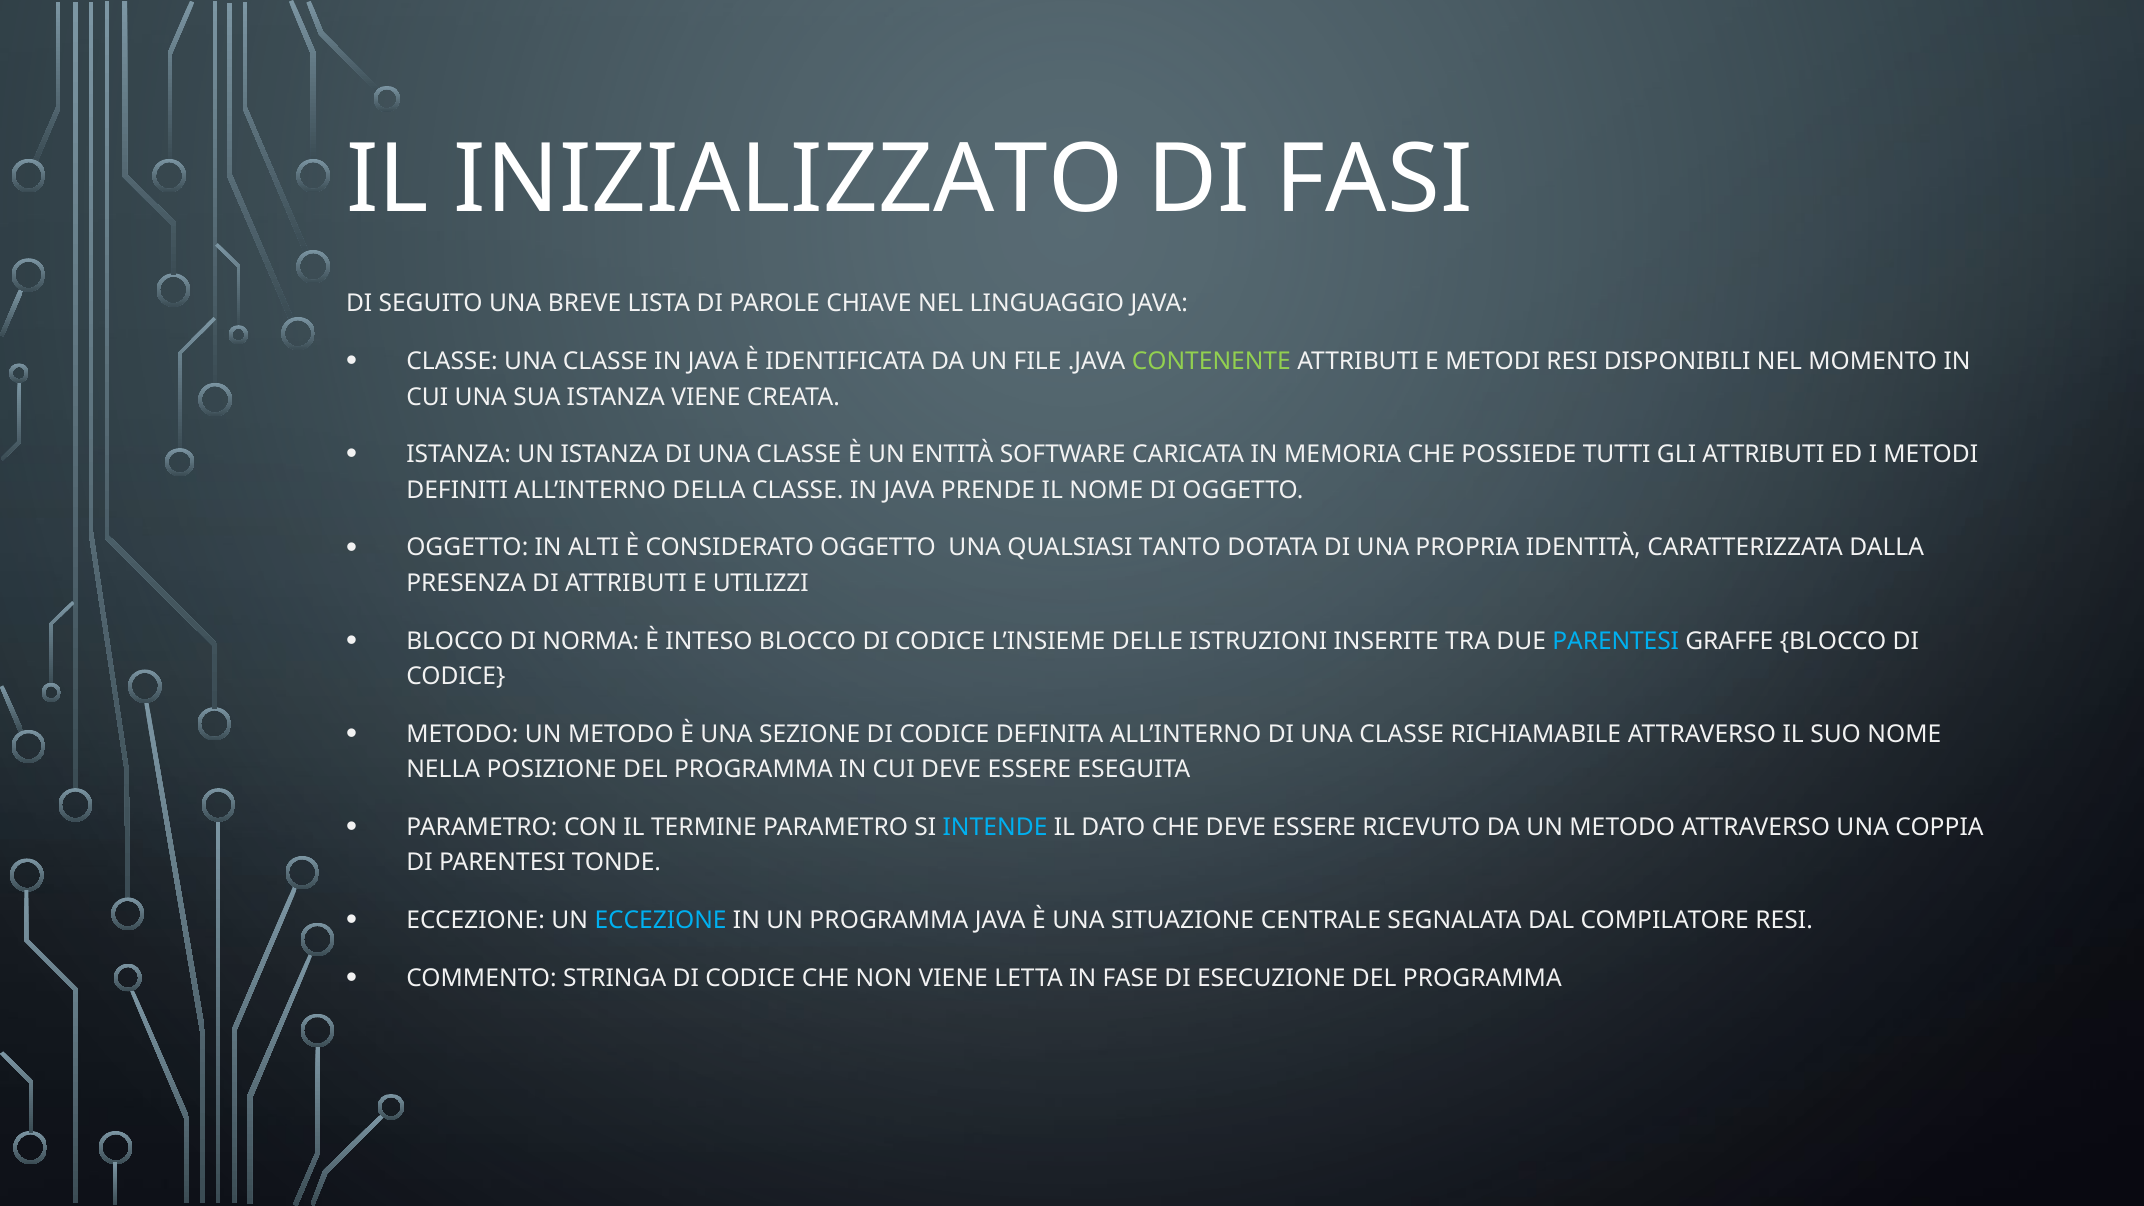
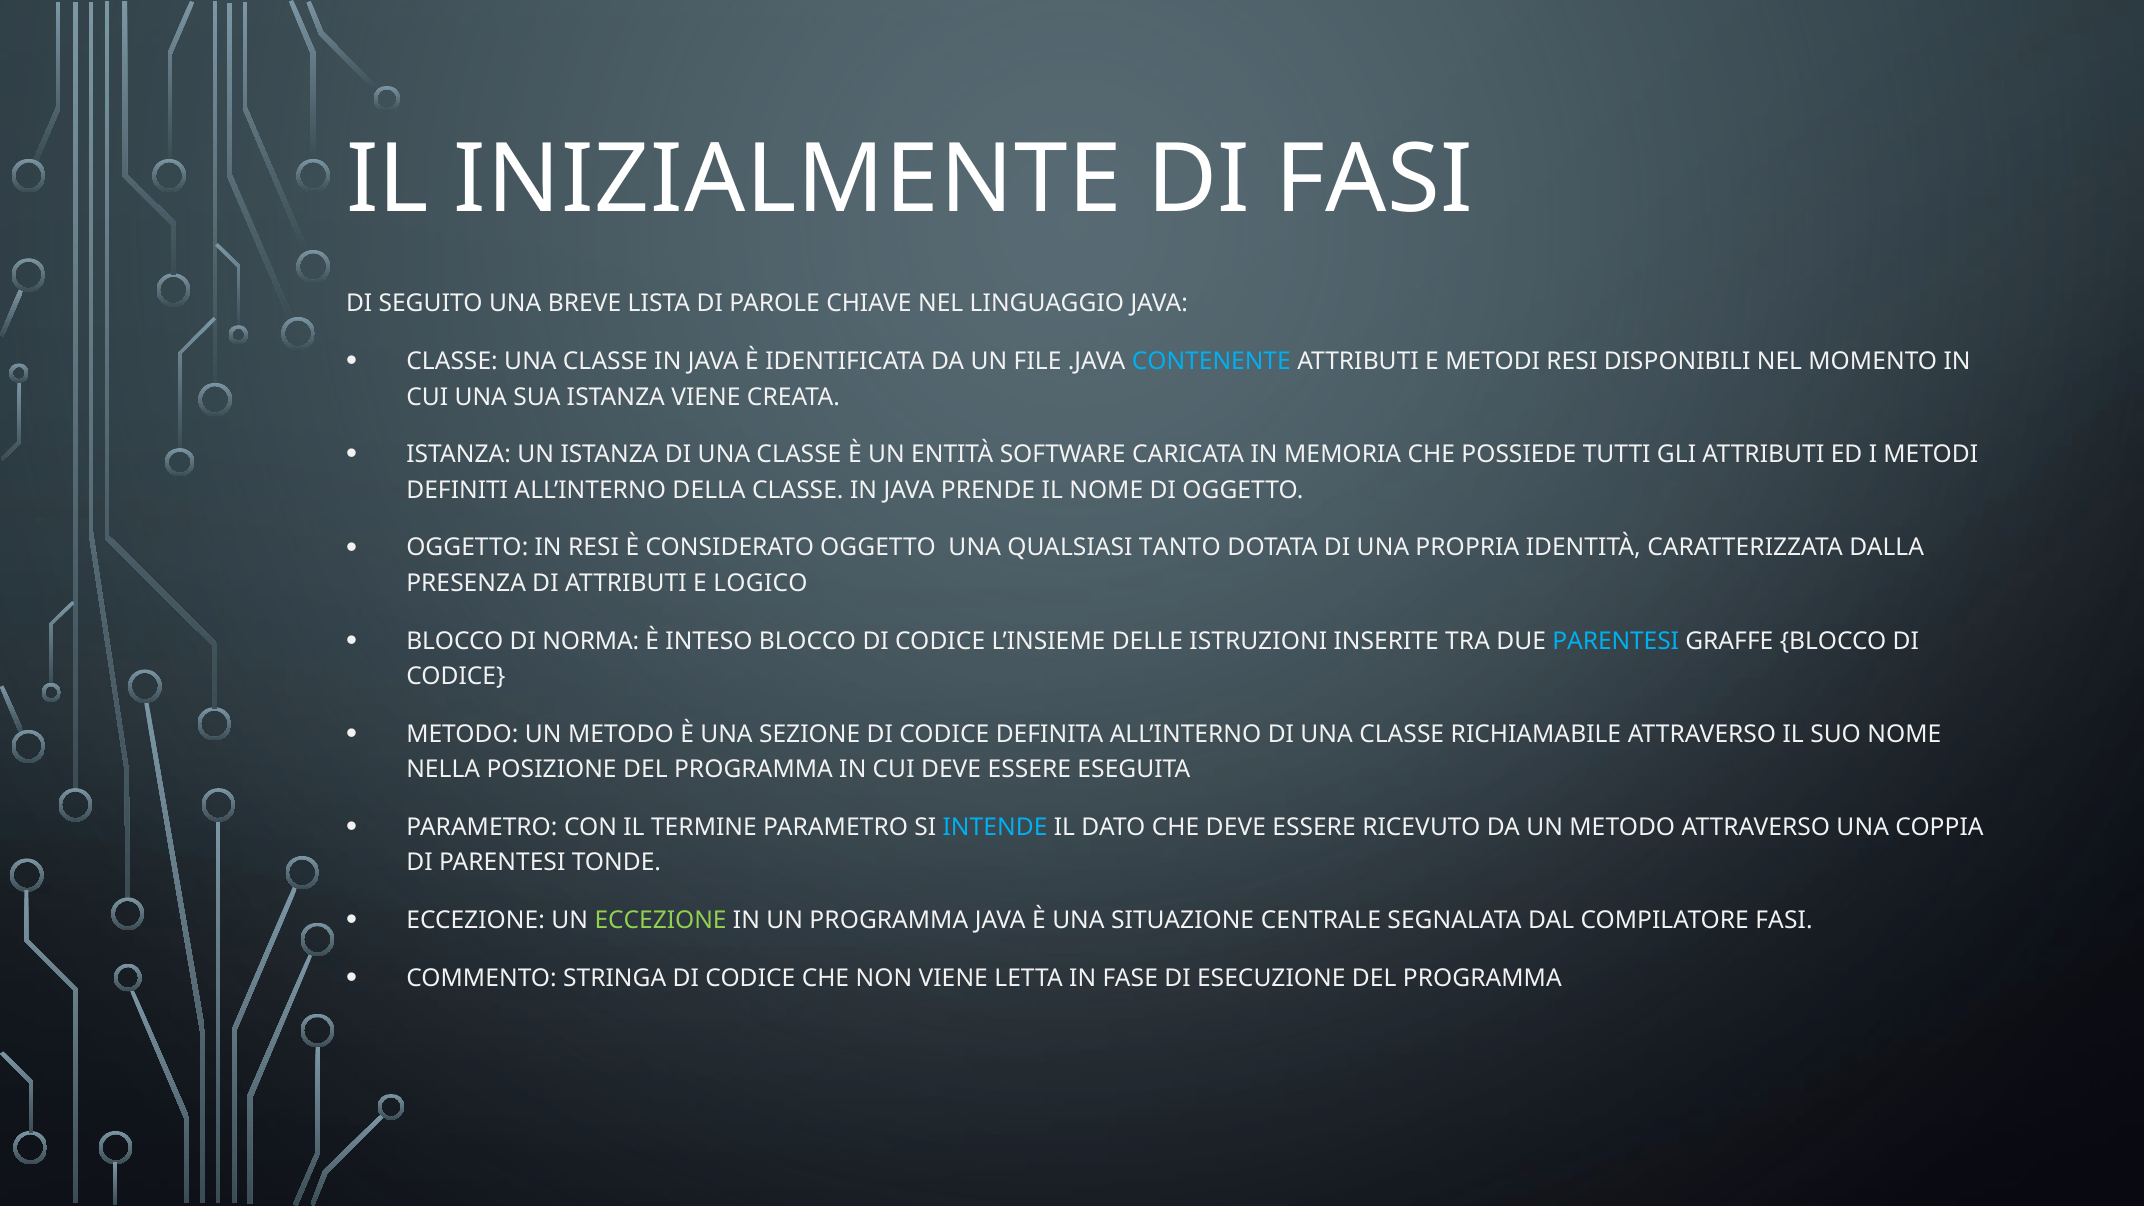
INIZIALIZZATO: INIZIALIZZATO -> INIZIALMENTE (788, 180)
CONTENENTE colour: light green -> light blue (1211, 362)
IN ALTI: ALTI -> RESI (594, 548)
UTILIZZI: UTILIZZI -> LOGICO (760, 583)
ECCEZIONE colour: light blue -> light green (661, 920)
COMPILATORE RESI: RESI -> FASI (1784, 920)
